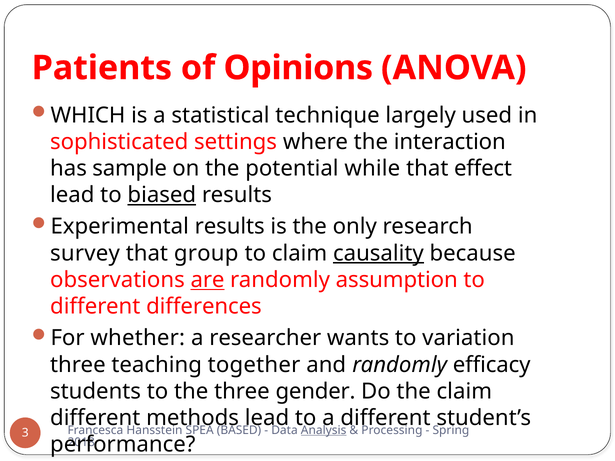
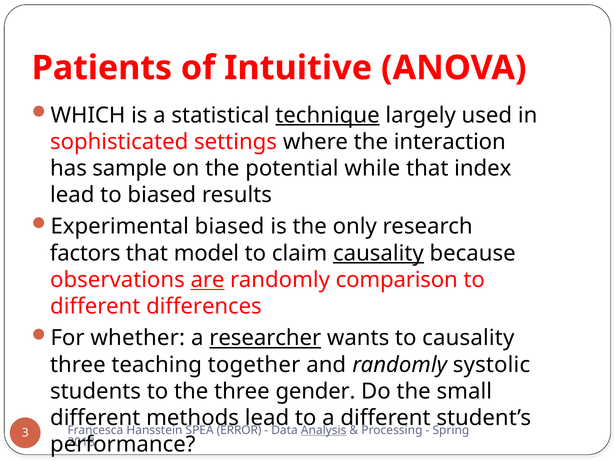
Opinions: Opinions -> Intuitive (298, 68)
technique underline: none -> present (327, 115)
effect: effect -> index (483, 169)
biased underline: present -> none (162, 195)
Experimental results: results -> biased (230, 227)
survey: survey -> factors (85, 253)
group: group -> model (206, 253)
assumption: assumption -> comparison (397, 280)
researcher underline: none -> present (265, 338)
to variation: variation -> causality (468, 338)
efficacy: efficacy -> systolic (491, 365)
the claim: claim -> small (464, 392)
BASED: BASED -> ERROR (239, 430)
